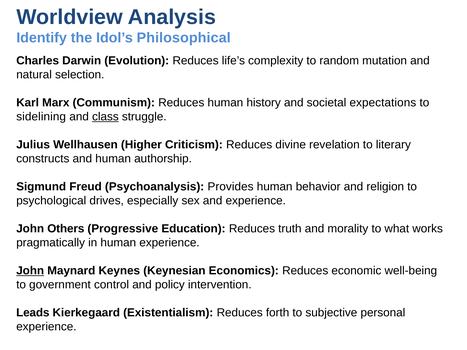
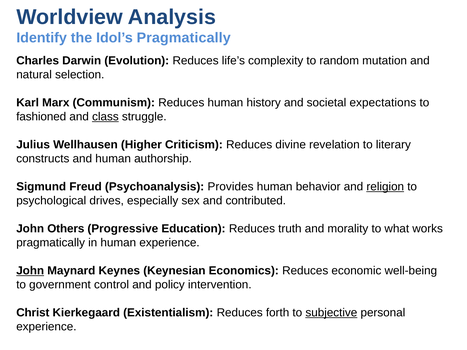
Idol’s Philosophical: Philosophical -> Pragmatically (184, 38)
sidelining: sidelining -> fashioned (41, 117)
religion underline: none -> present (385, 187)
and experience: experience -> contributed (256, 201)
Leads: Leads -> Christ (33, 313)
subjective underline: none -> present (331, 313)
